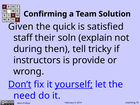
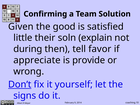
quick: quick -> good (64, 27)
staff: staff -> little (23, 38)
tricky: tricky -> favor (100, 49)
instructors: instructors -> appreciate (37, 60)
yourself underline: present -> none (74, 84)
need: need -> signs (25, 96)
